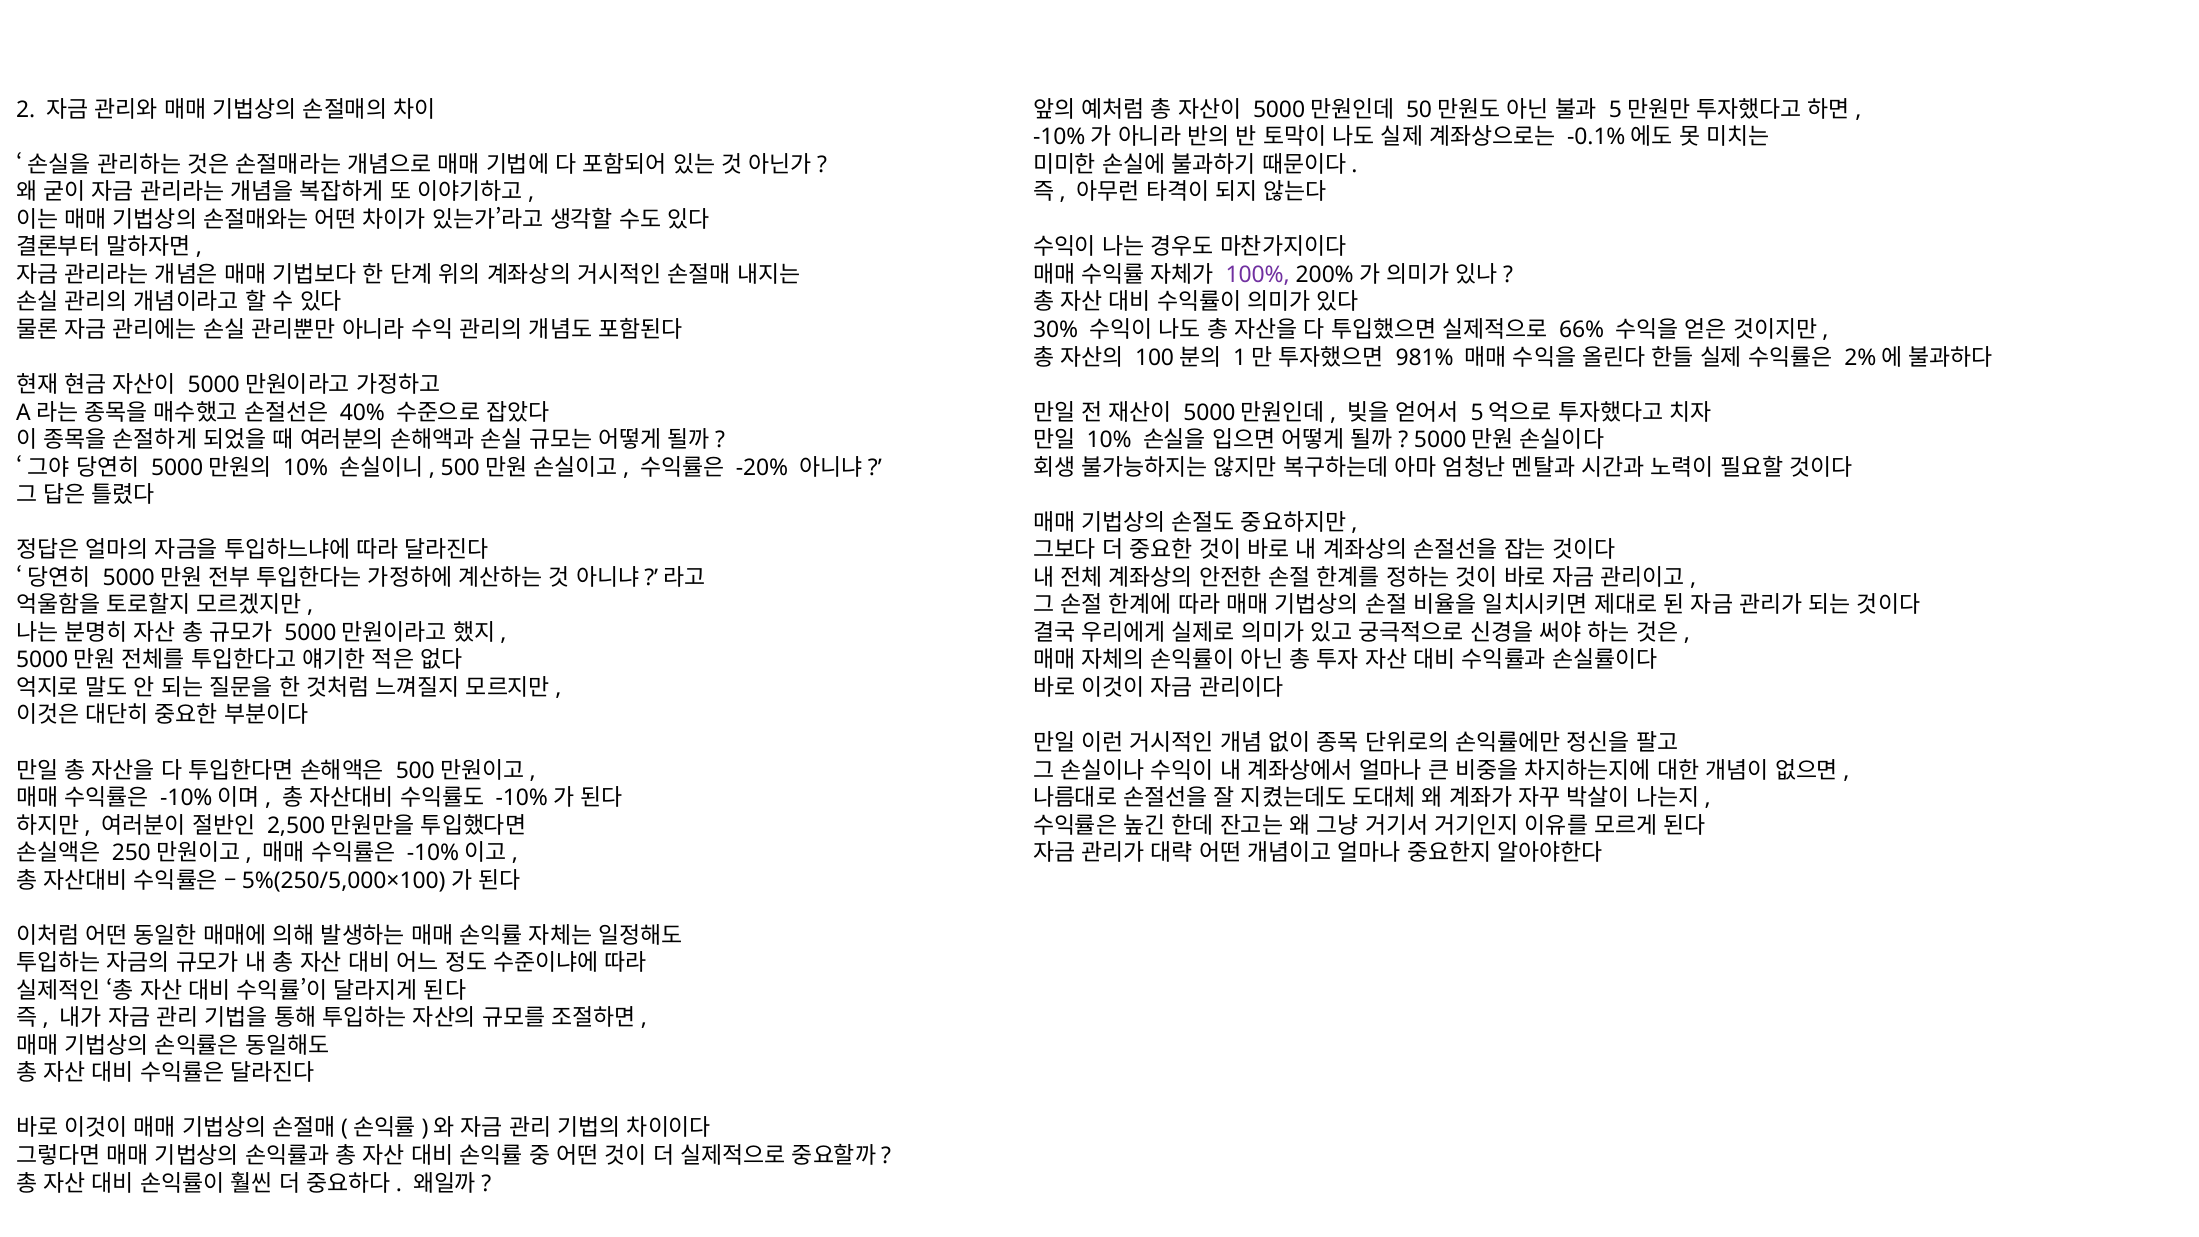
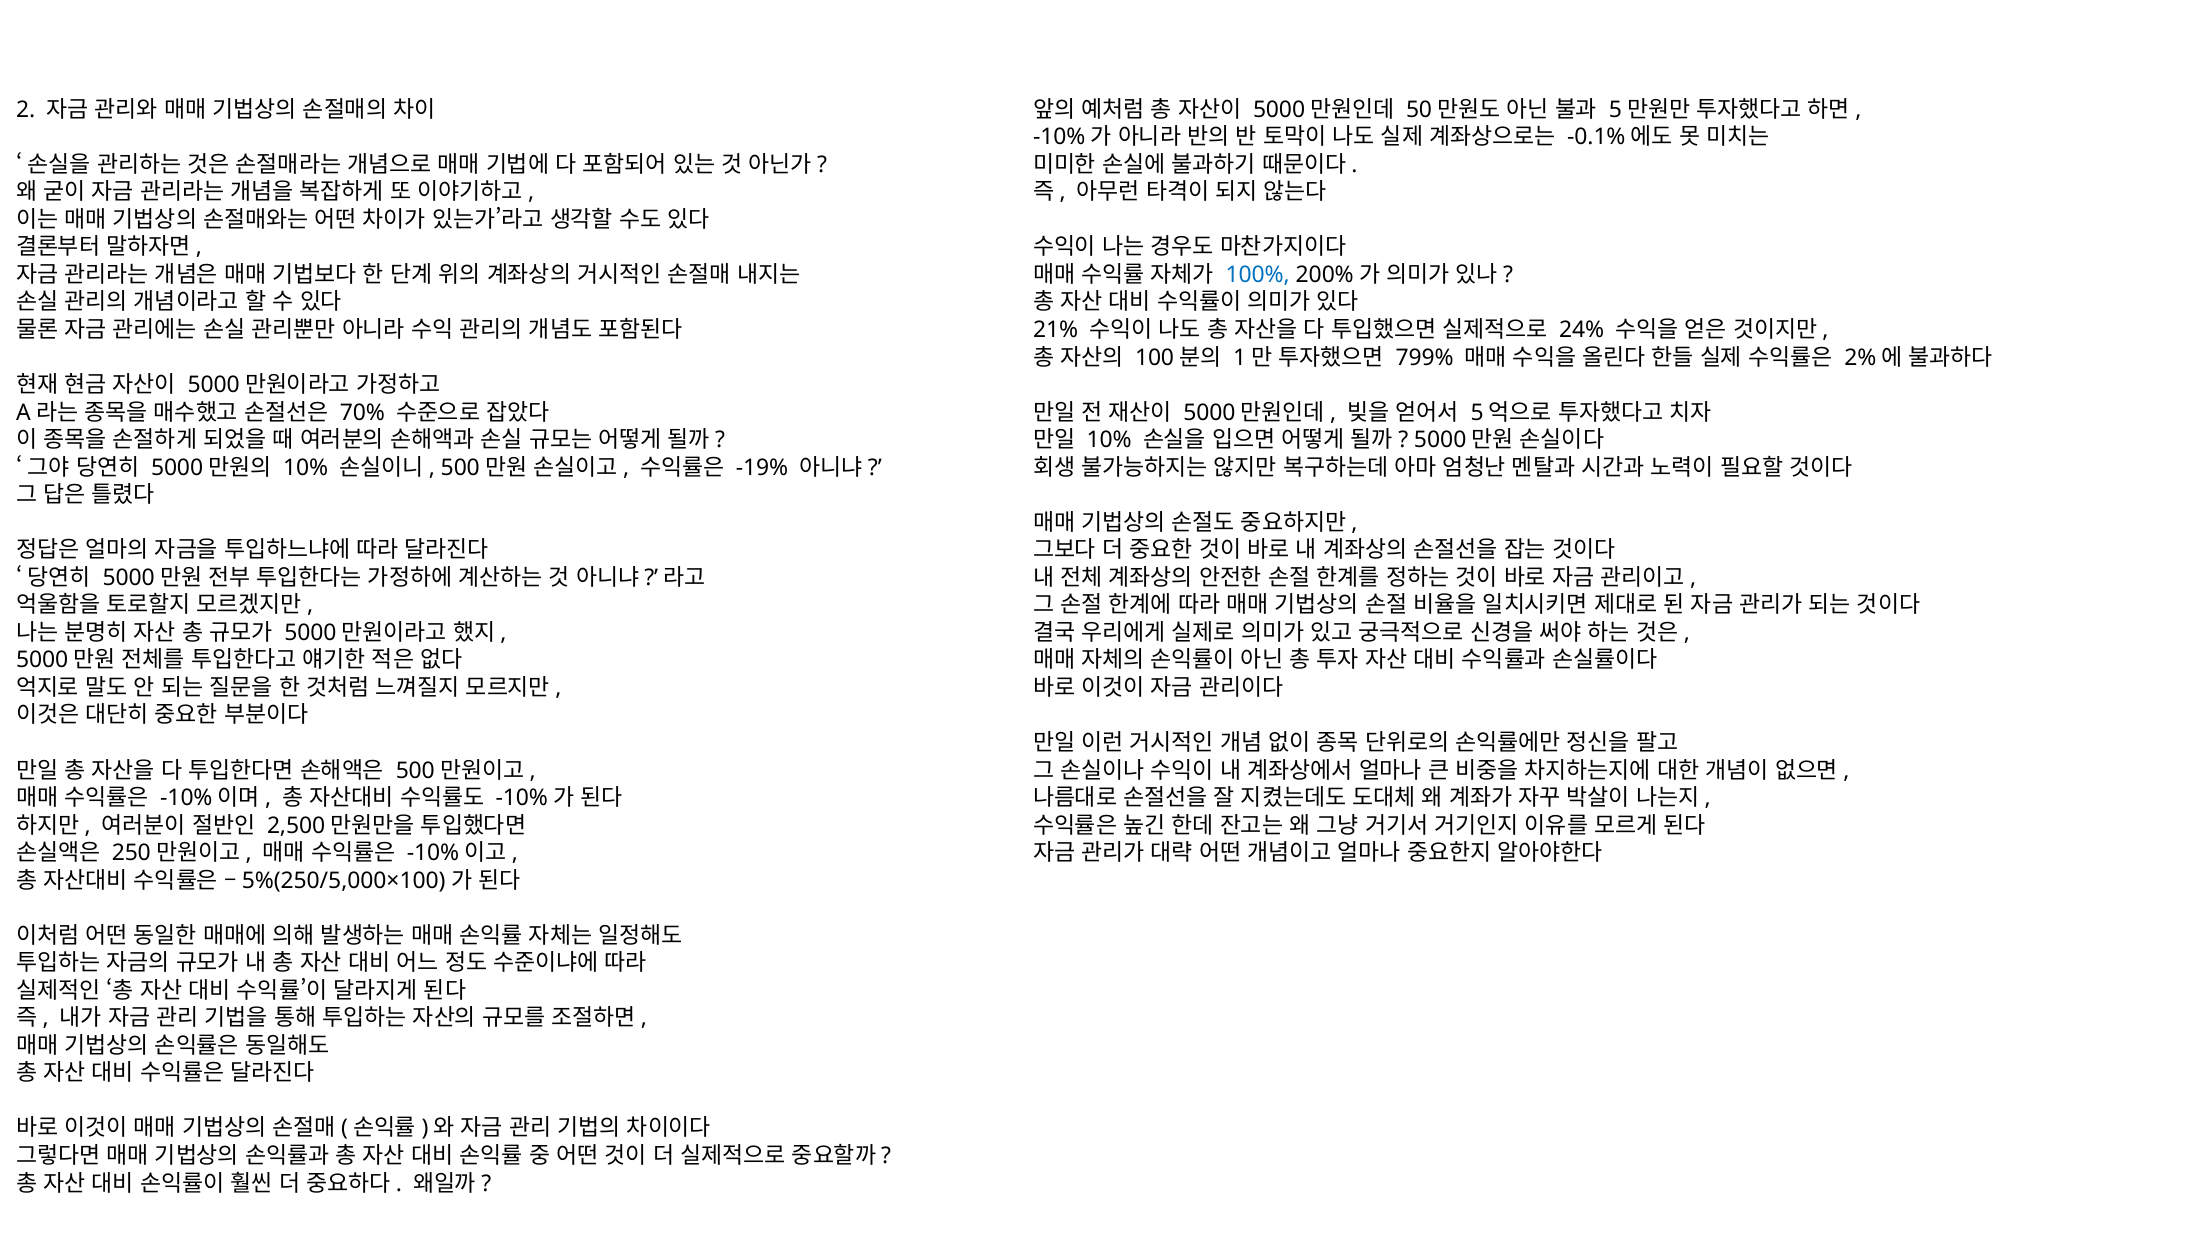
100% colour: purple -> blue (1258, 275)
30%: 30% -> 21% (1056, 330)
66%: 66% -> 24% (1582, 330)
981%: 981% -> 799% (1425, 357)
40%: 40% -> 70% (362, 413)
-20%: -20% -> -19% (762, 468)
